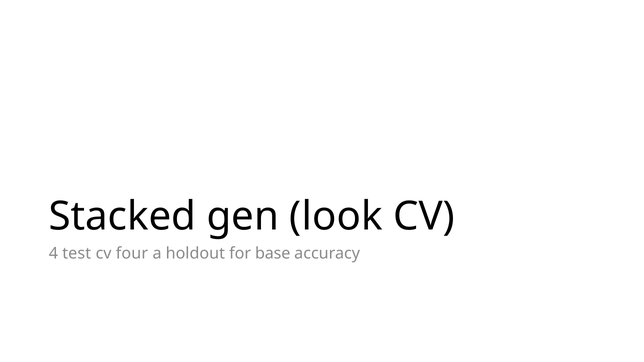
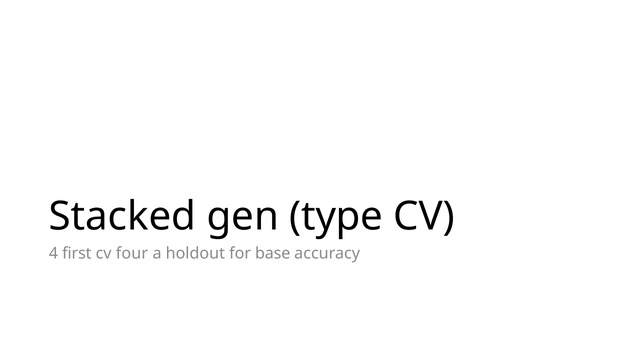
look: look -> type (336, 217)
test: test -> first (77, 253)
